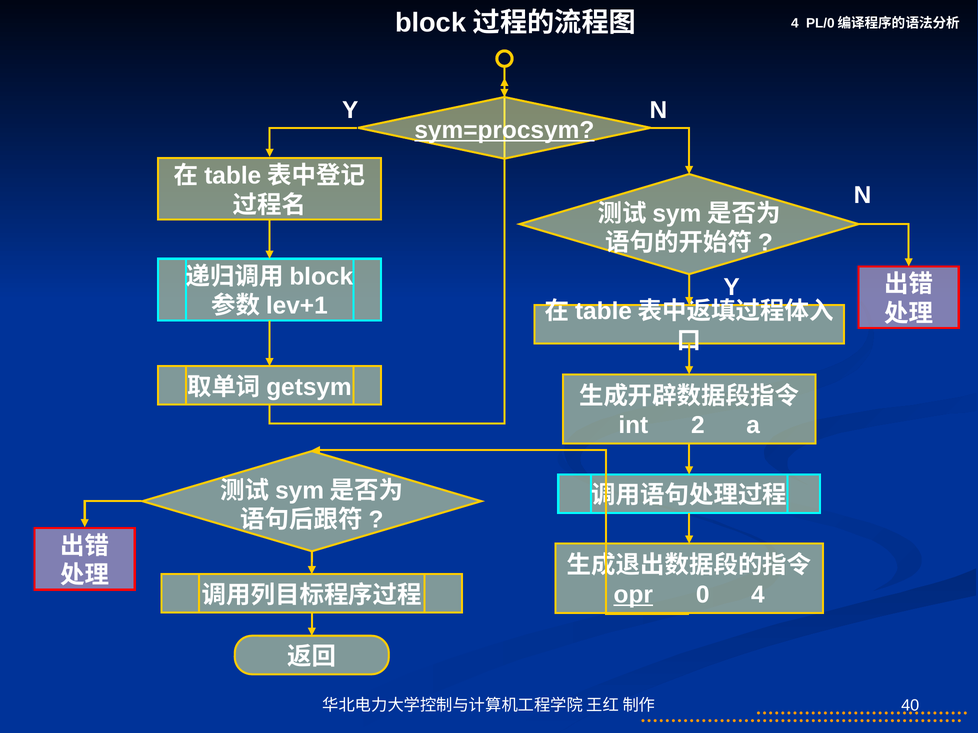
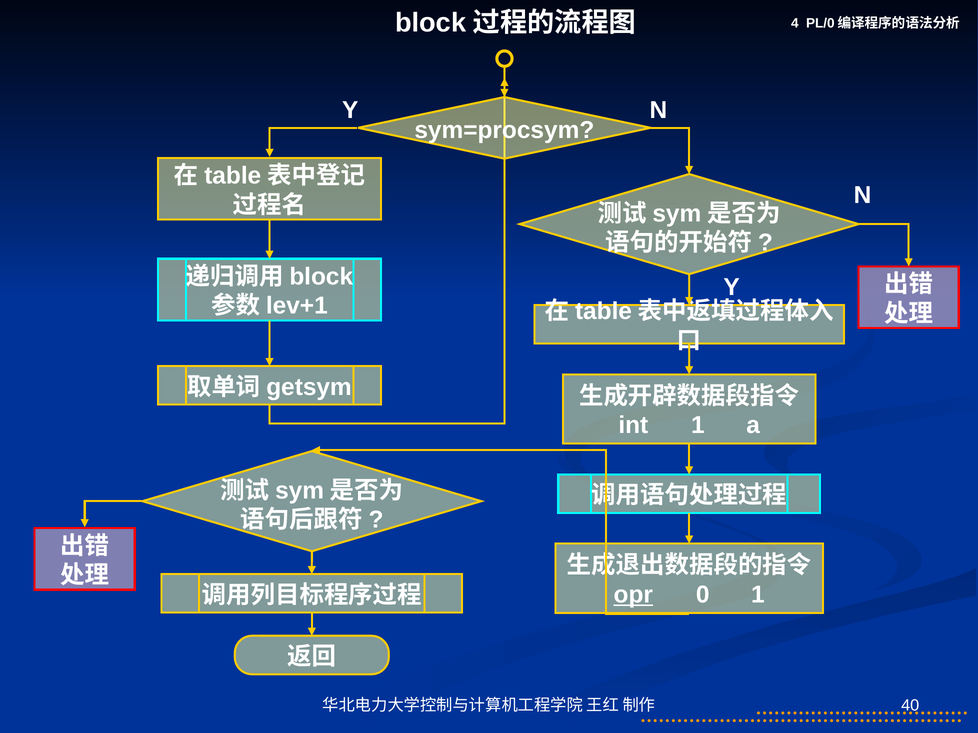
sym=procsym underline: present -> none (504, 130)
int 2: 2 -> 1 (698, 426)
0 4: 4 -> 1 (758, 595)
